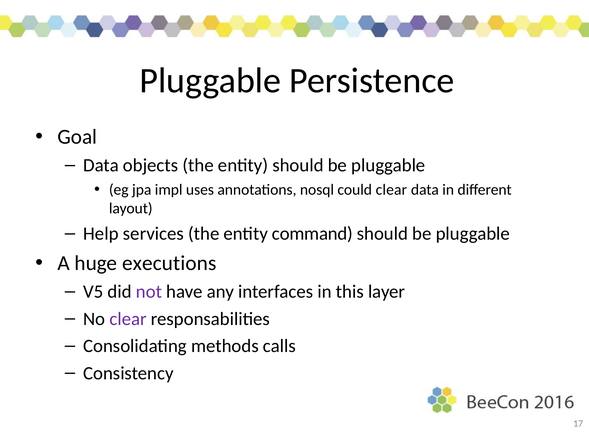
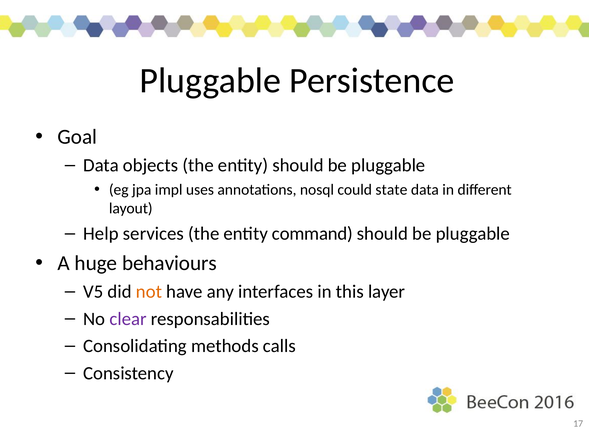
could clear: clear -> state (391, 190)
executions: executions -> behaviours (169, 263)
not colour: purple -> orange (149, 292)
